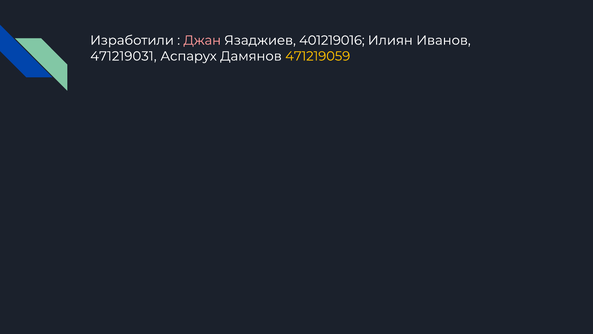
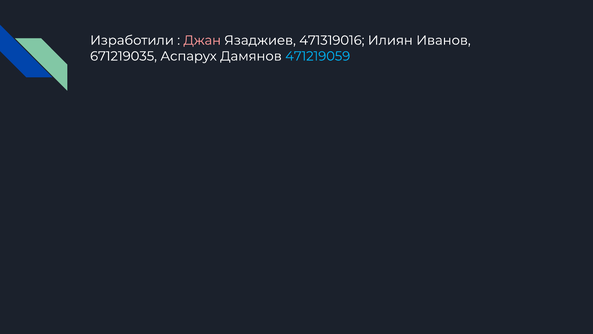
401219016: 401219016 -> 471319016 (332, 40)
471219031: 471219031 -> 671219035 (124, 56)
471219059 colour: yellow -> light blue (318, 56)
